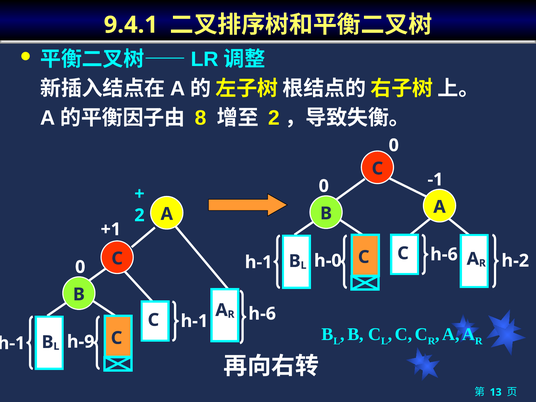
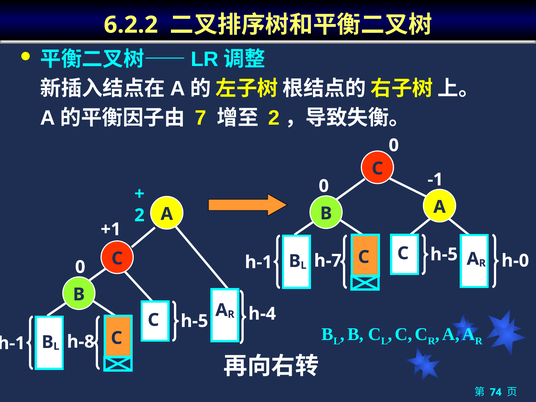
9.4.1: 9.4.1 -> 6.2.2 (131, 25)
8: 8 -> 7 (201, 118)
h-6: h-6 -> h-5 (444, 254)
h-0: h-0 -> h-7 (328, 261)
h-2: h-2 -> h-0 (515, 261)
h-6: h-6 -> h-4 (262, 314)
h-1: h-1 -> h-5 (194, 321)
h-9: h-9 -> h-8 (81, 342)
13: 13 -> 74 (496, 392)
